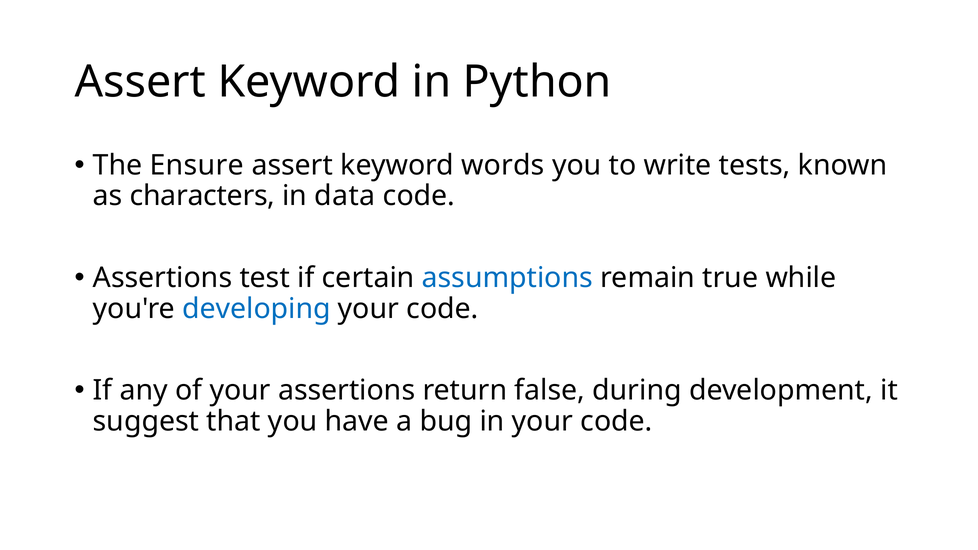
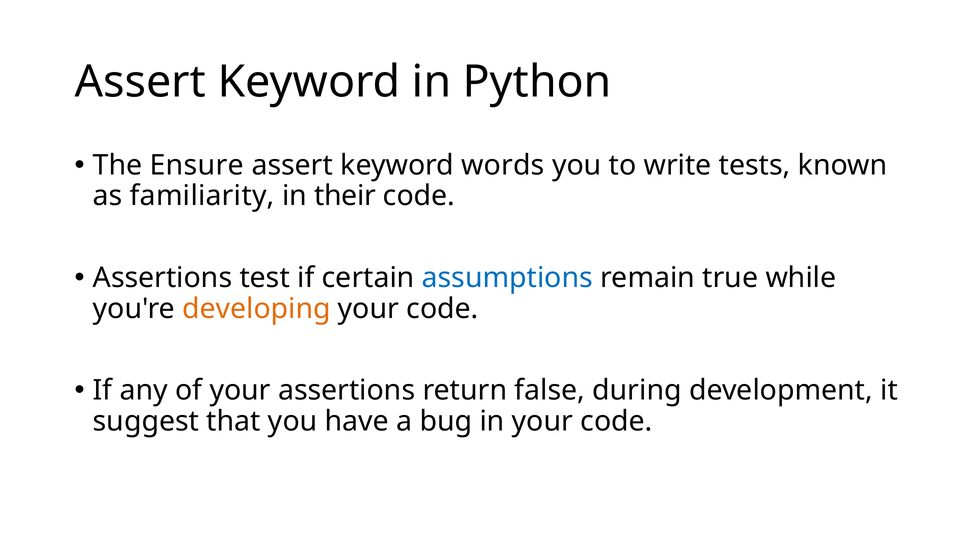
characters: characters -> familiarity (202, 196)
data: data -> their (345, 196)
developing colour: blue -> orange (256, 309)
